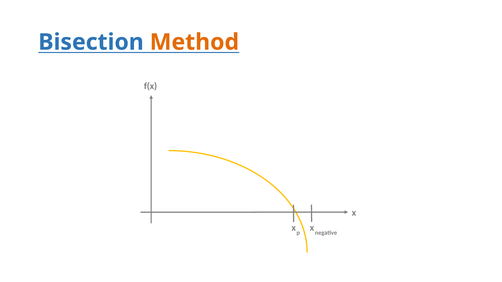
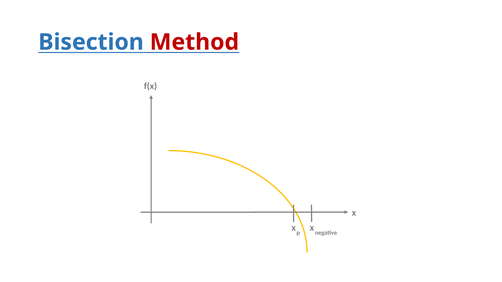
Method colour: orange -> red (194, 42)
